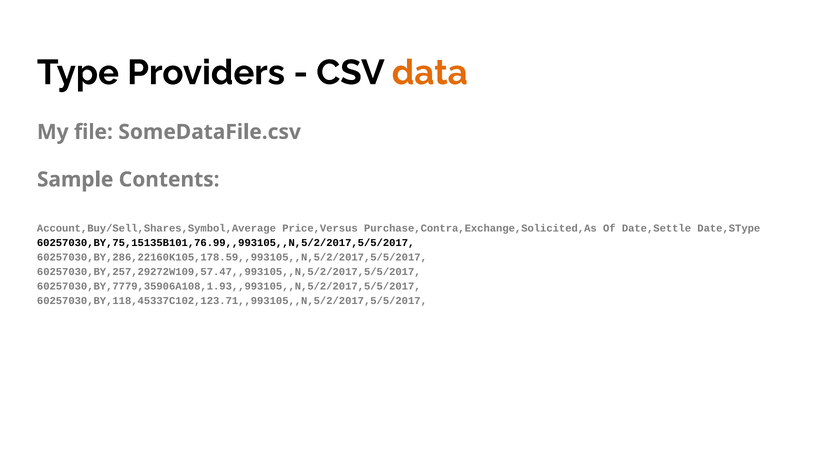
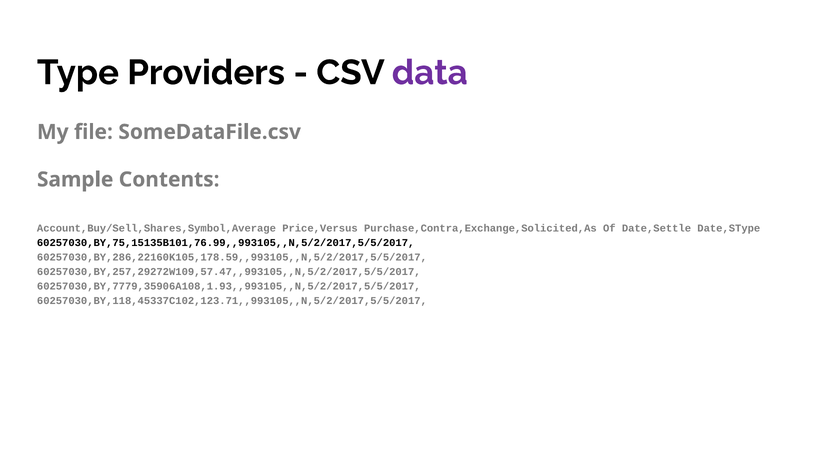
data colour: orange -> purple (430, 73)
